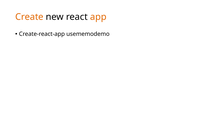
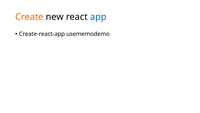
app colour: orange -> blue (98, 17)
